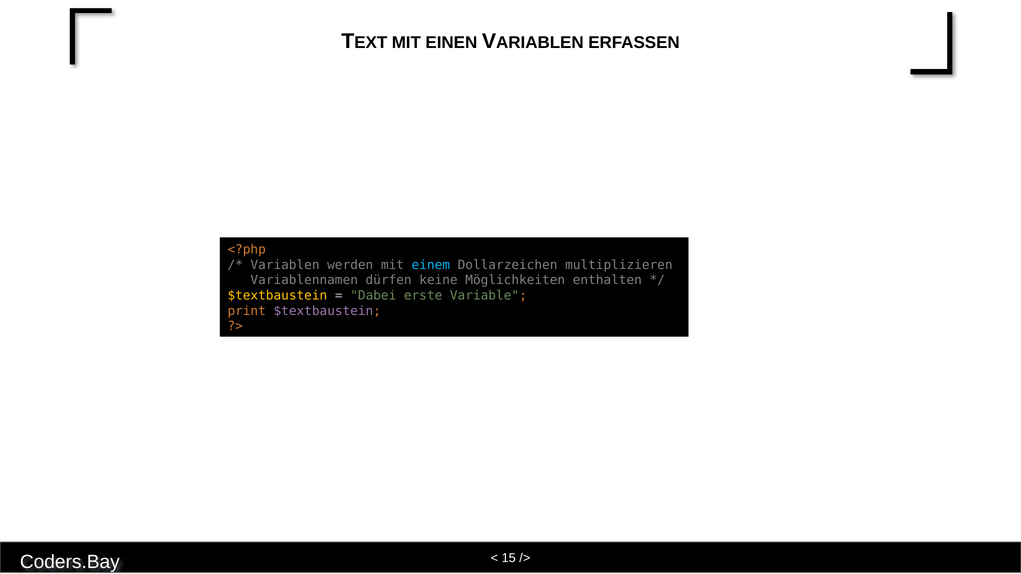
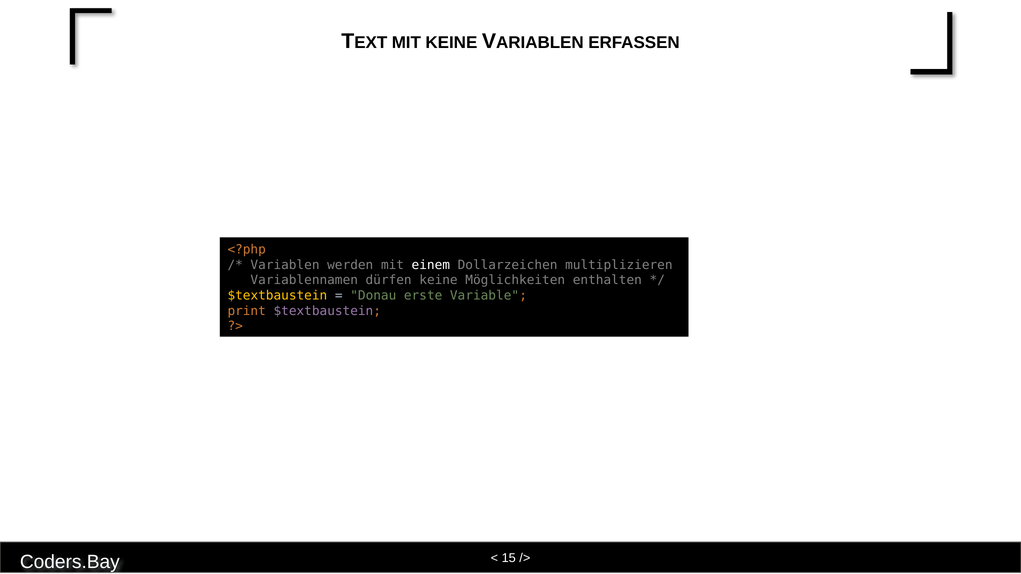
MIT EINEN: EINEN -> KEINE (451, 43)
einem colour: light blue -> white (431, 265)
Dabei: Dabei -> Donau (373, 296)
